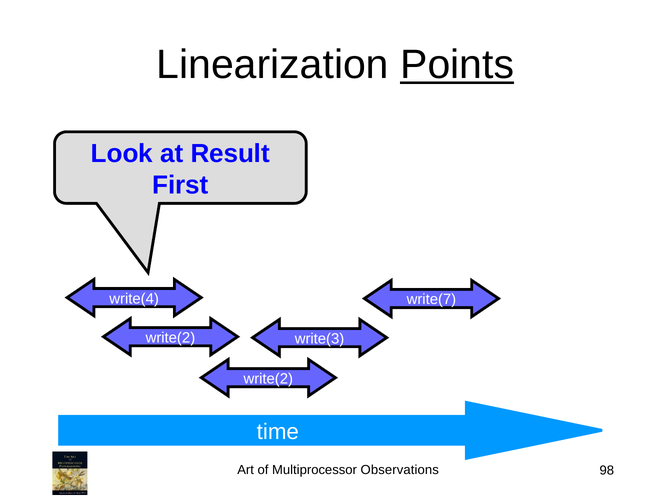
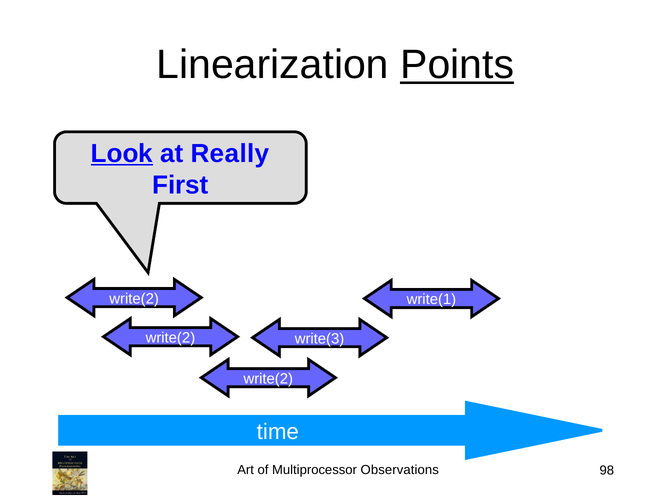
Look underline: none -> present (122, 154)
Result: Result -> Really (230, 154)
write(4: write(4 -> write(2 (134, 299)
write(7: write(7 -> write(1 (431, 300)
